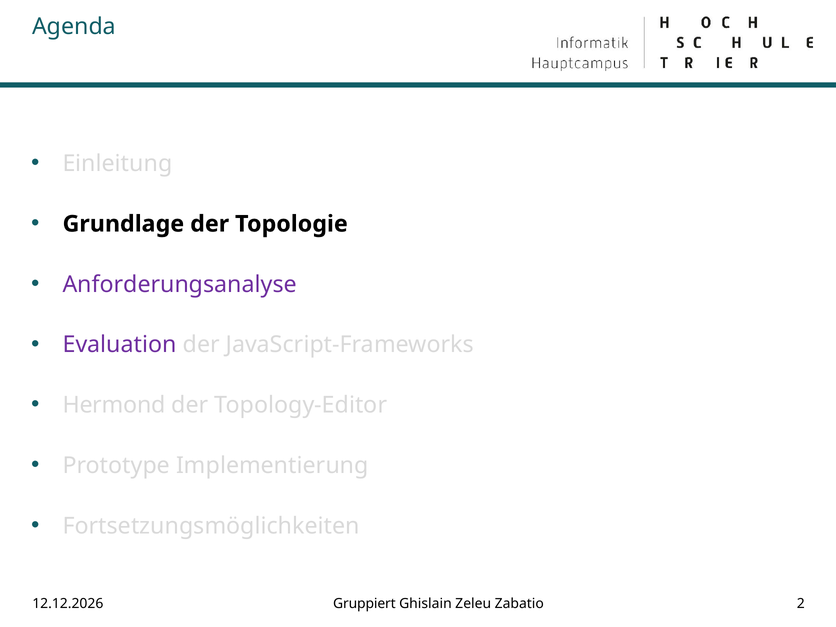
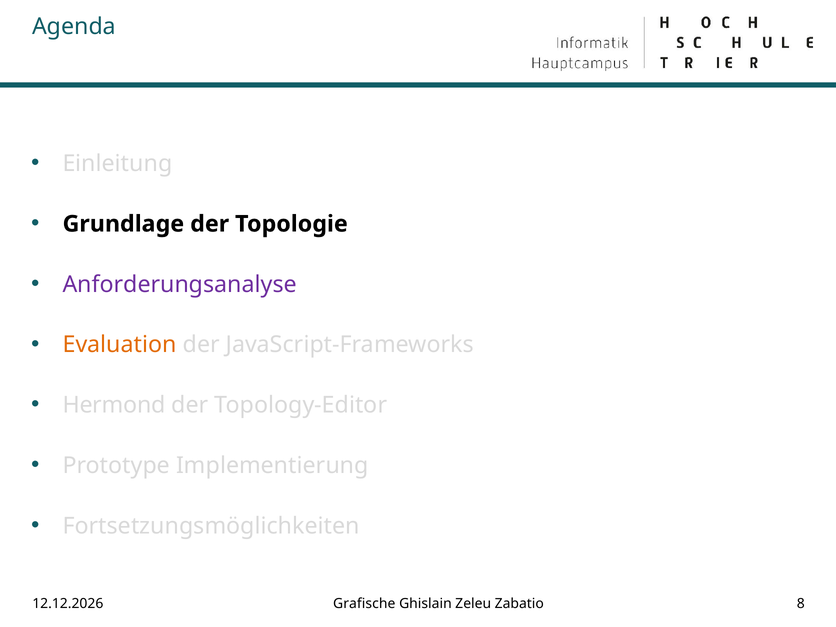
Evaluation colour: purple -> orange (120, 345)
Gruppiert: Gruppiert -> Grafische (364, 603)
2: 2 -> 8 (801, 603)
